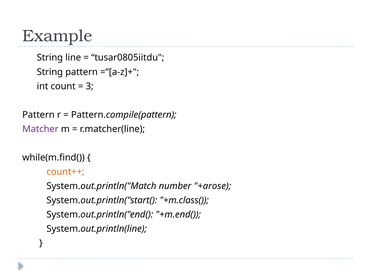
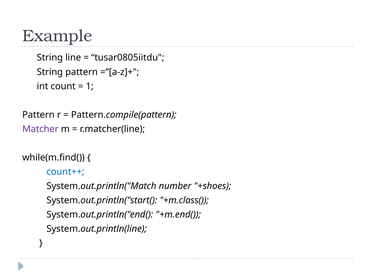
3: 3 -> 1 (90, 86)
count++ colour: orange -> blue (65, 172)
+arose: +arose -> +shoes (213, 186)
